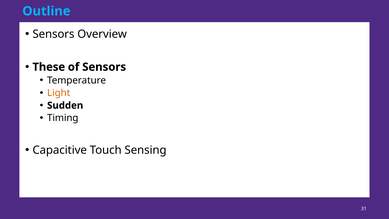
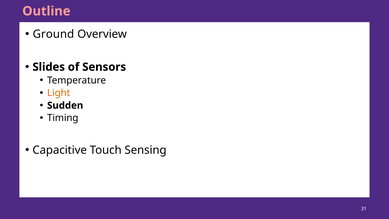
Outline colour: light blue -> pink (46, 11)
Sensors: Sensors -> Ground (53, 34)
These: These -> Slides (49, 67)
